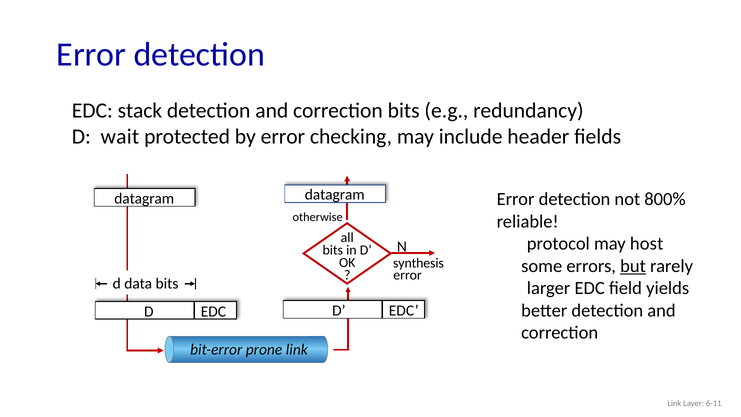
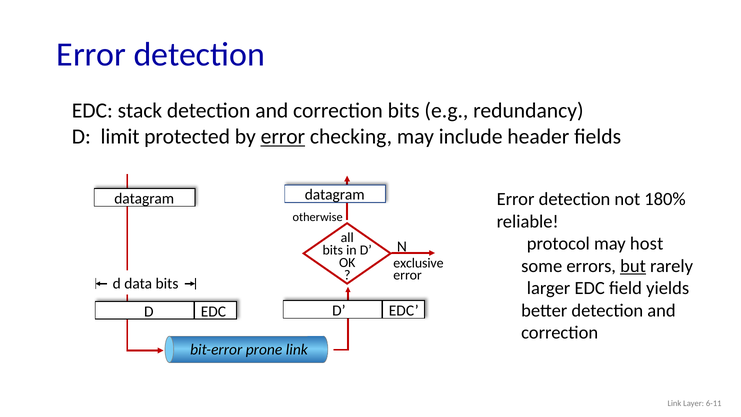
wait: wait -> limit (120, 137)
error underline: none -> present (283, 137)
800%: 800% -> 180% (665, 199)
synthesis: synthesis -> exclusive (418, 263)
